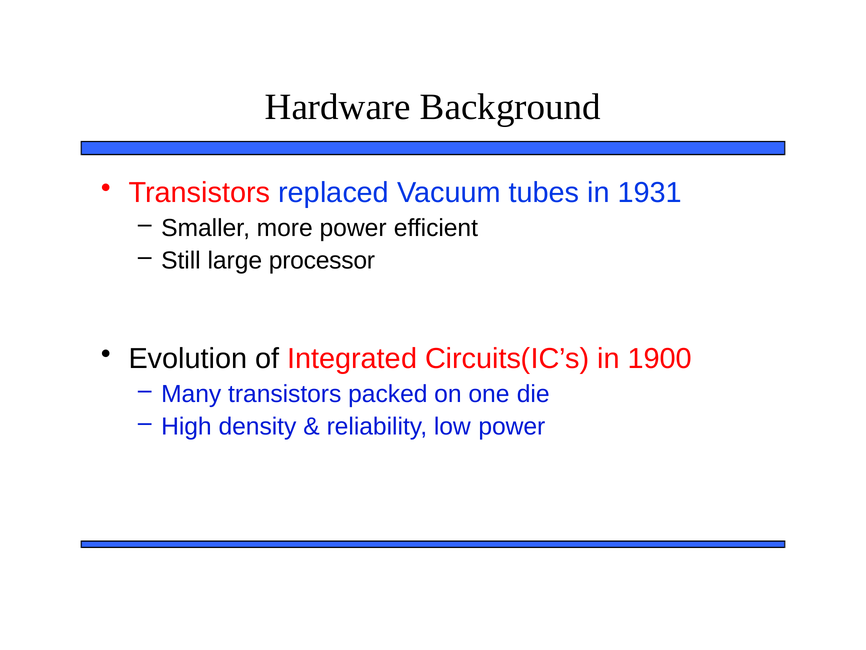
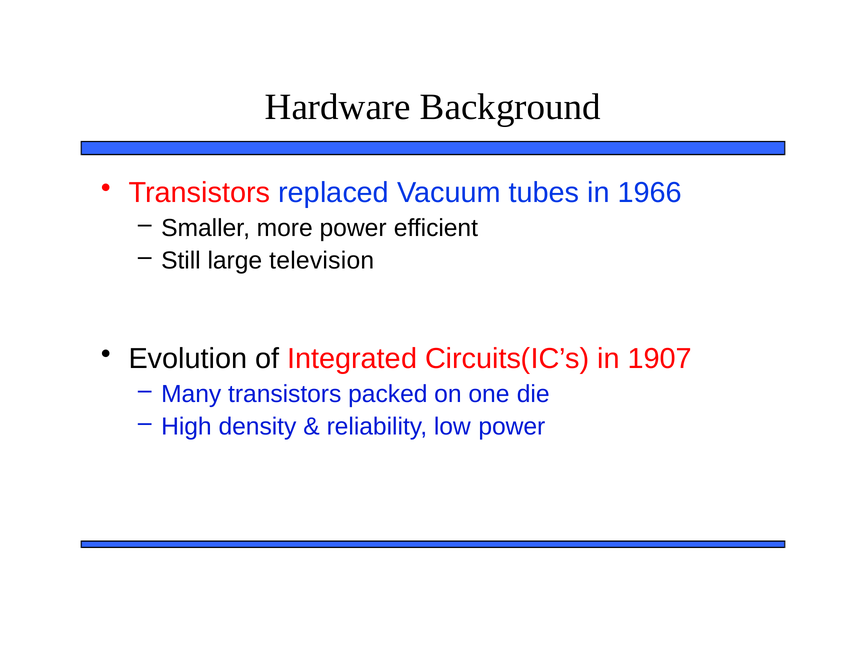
1931: 1931 -> 1966 (650, 193)
processor: processor -> television (322, 260)
1900: 1900 -> 1907 (660, 359)
